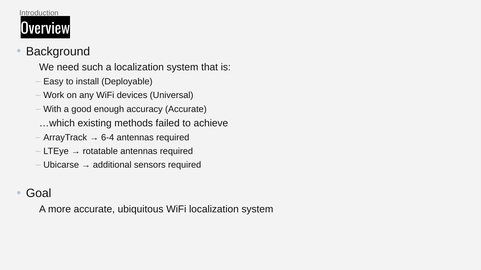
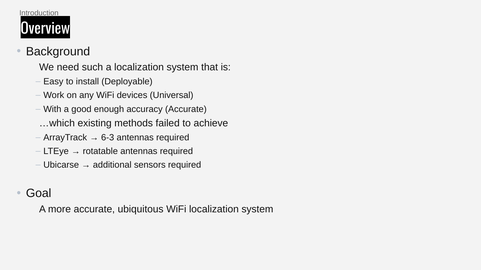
6-4: 6-4 -> 6-3 (108, 138)
